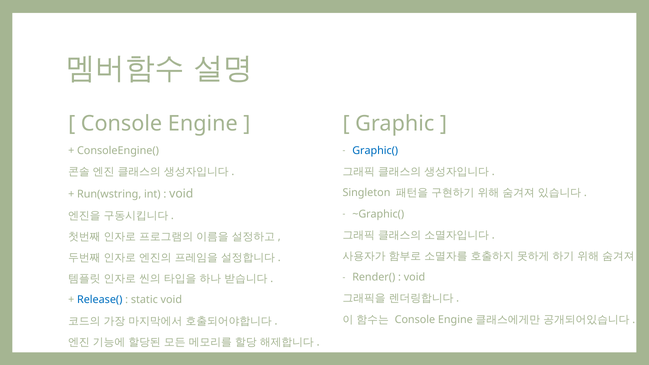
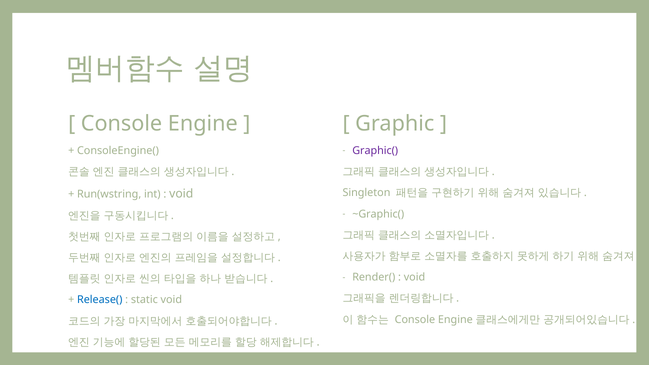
Graphic( colour: blue -> purple (375, 151)
